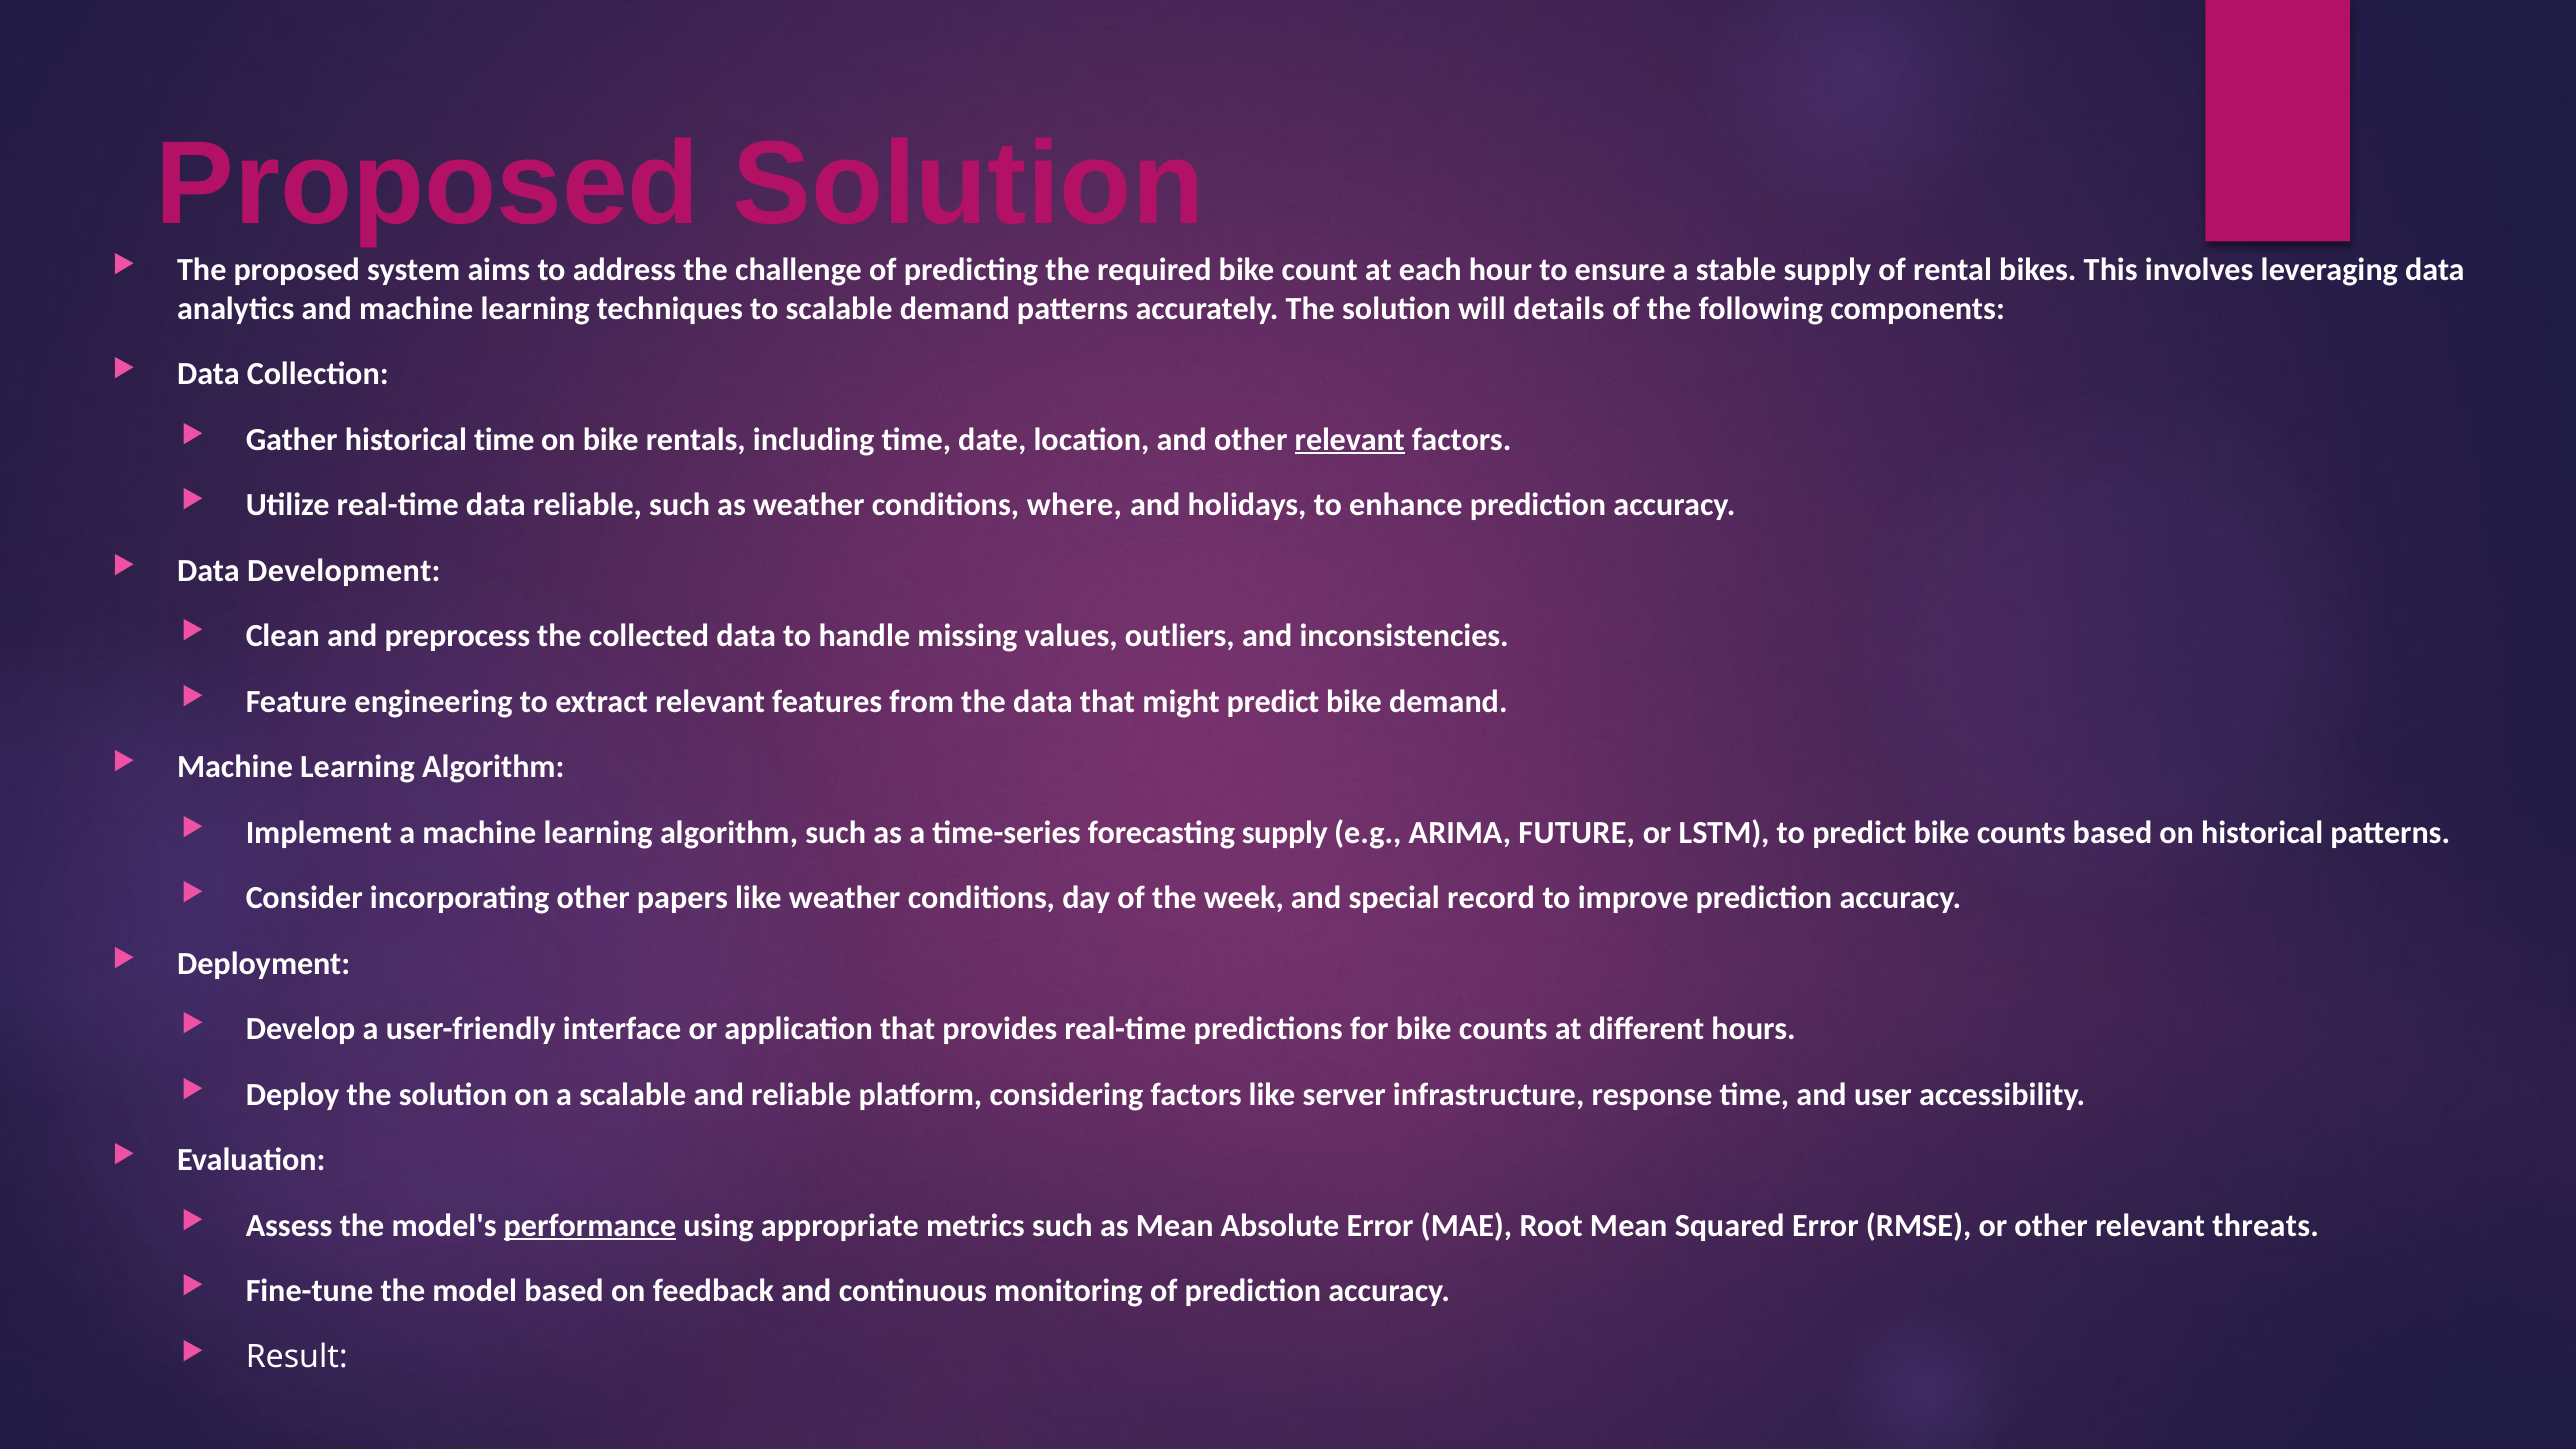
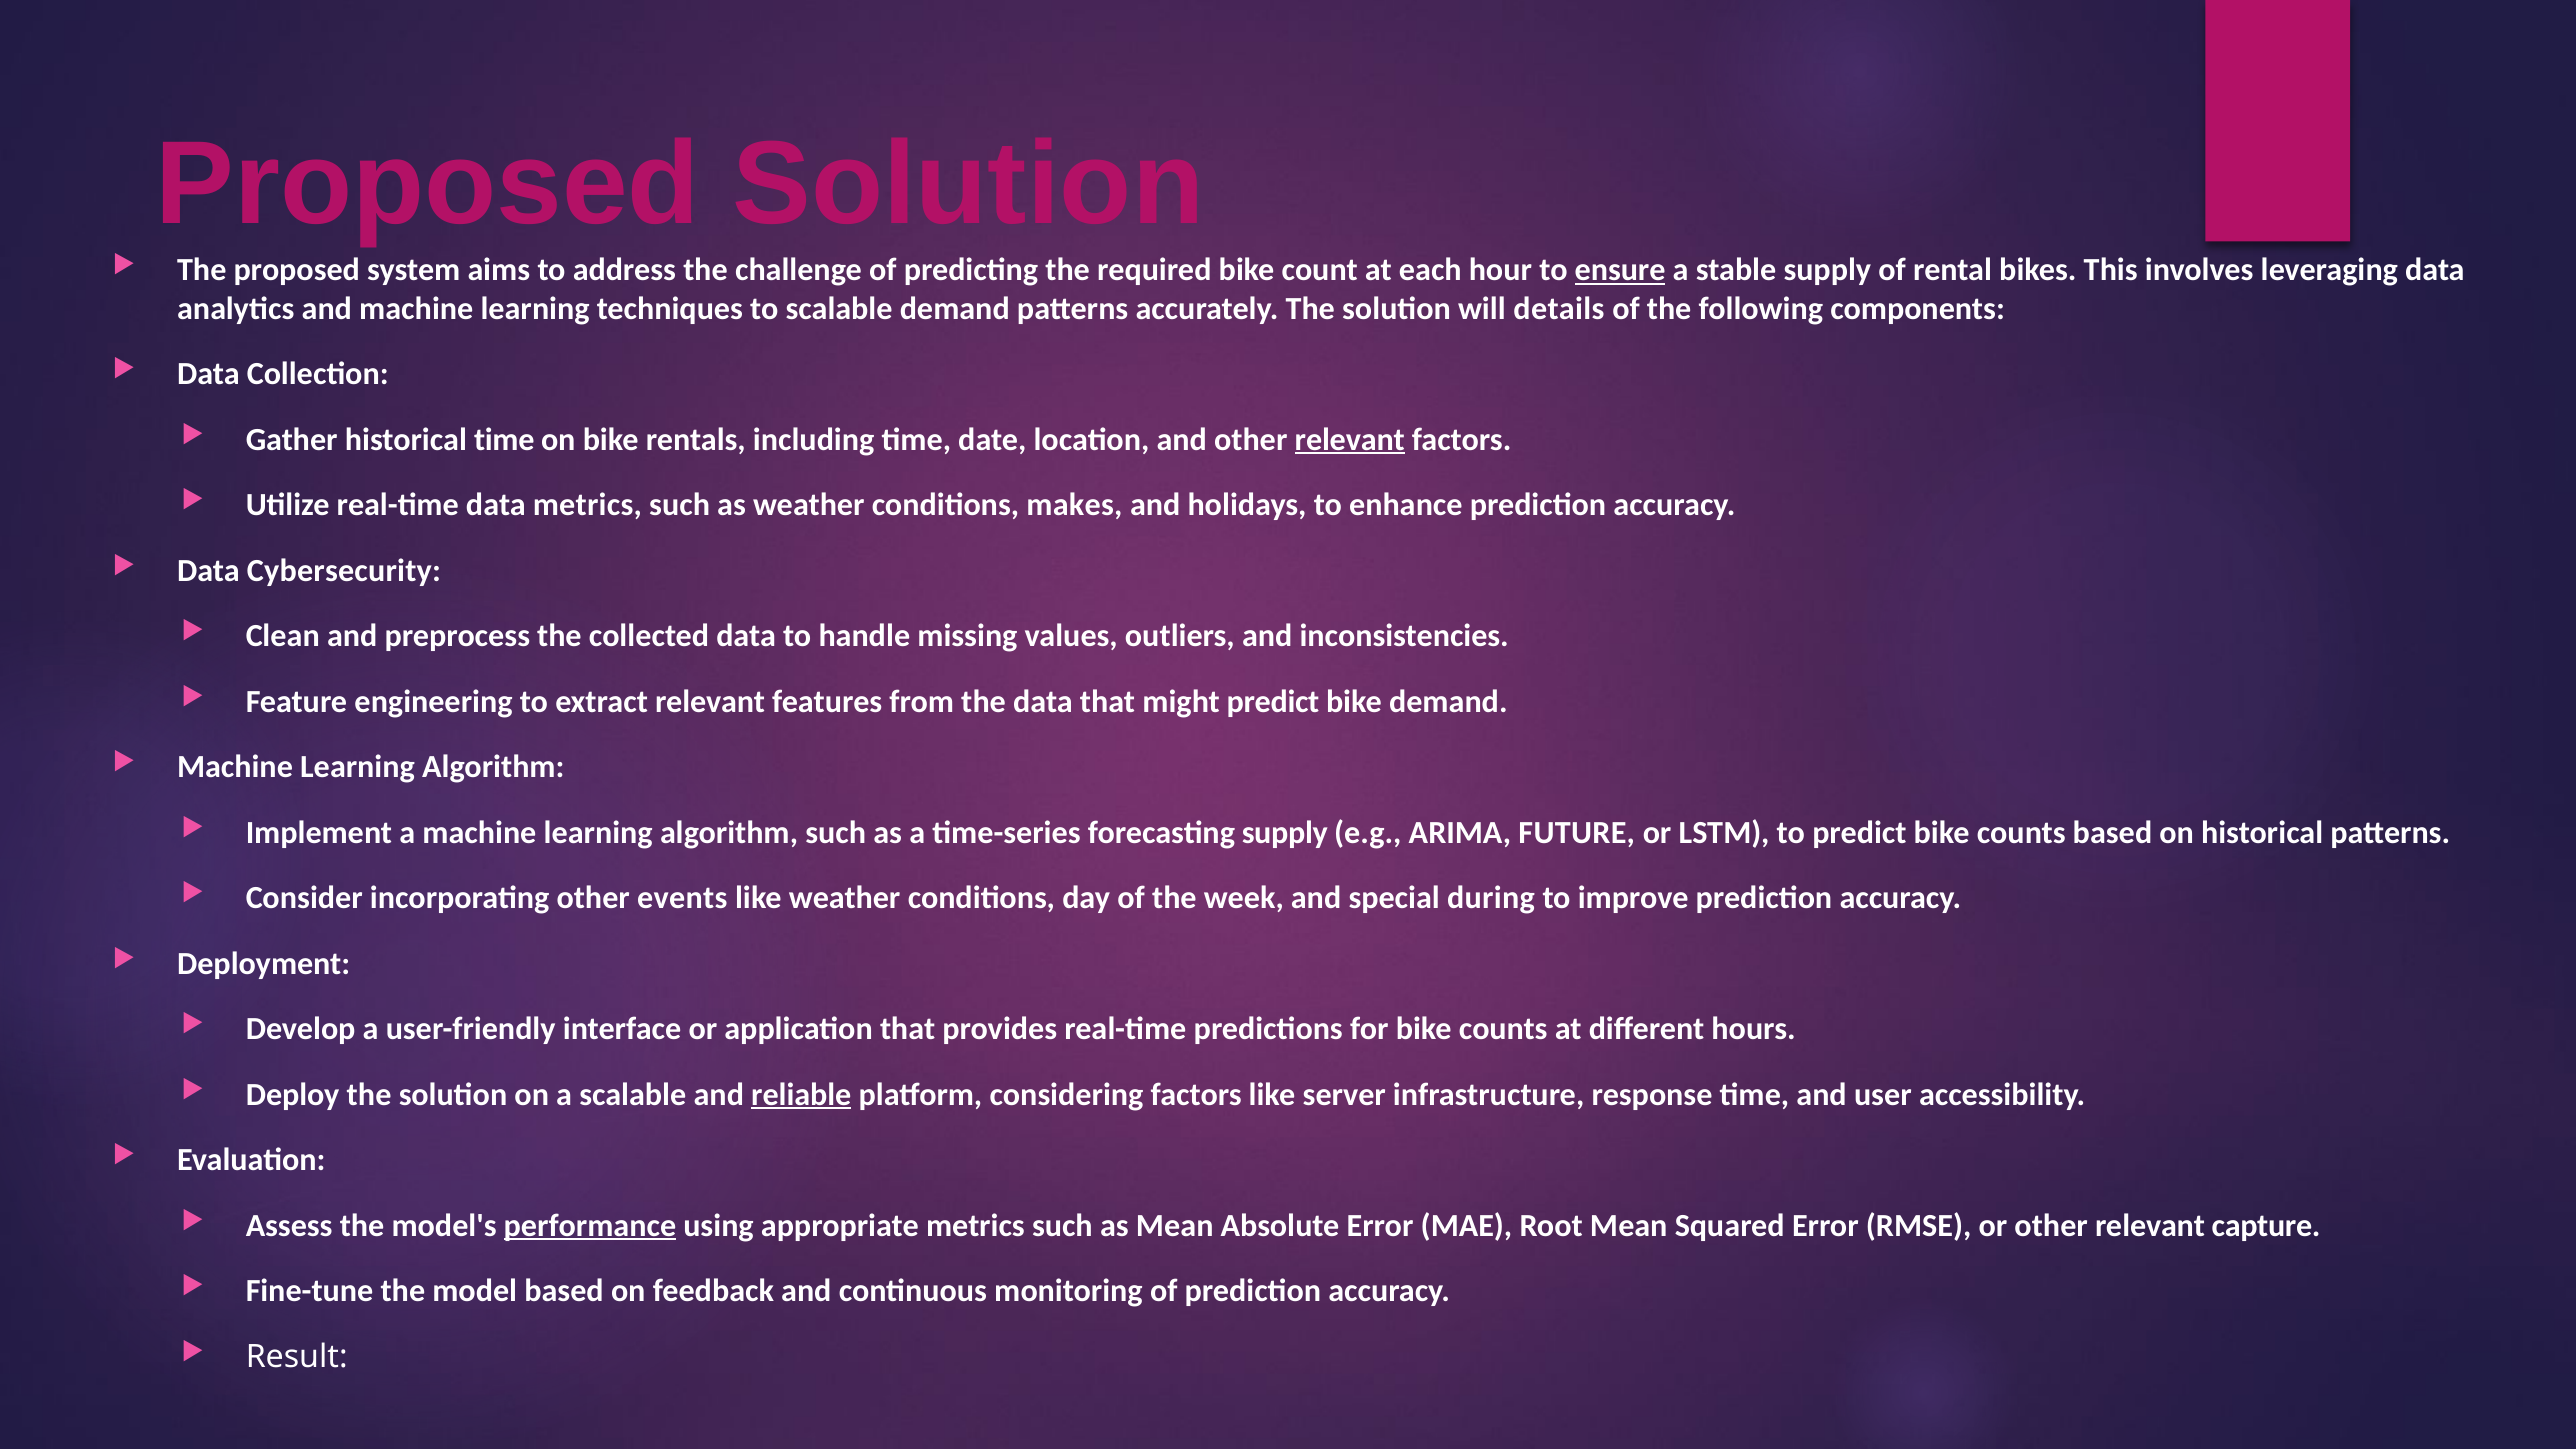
ensure underline: none -> present (1620, 270)
data reliable: reliable -> metrics (587, 505)
where: where -> makes (1074, 505)
Development: Development -> Cybersecurity (344, 571)
papers: papers -> events (682, 898)
record: record -> during (1491, 898)
reliable underline: none -> present (801, 1094)
threats: threats -> capture (2266, 1225)
